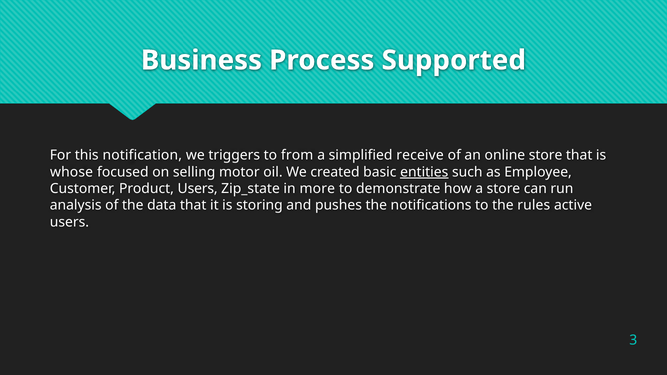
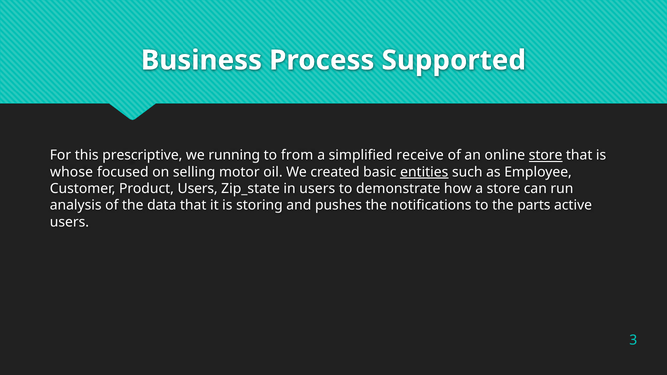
notification: notification -> prescriptive (142, 155)
triggers: triggers -> running (234, 155)
store underline: none -> present (546, 155)
in more: more -> users (317, 189)
rules: rules -> parts (534, 205)
